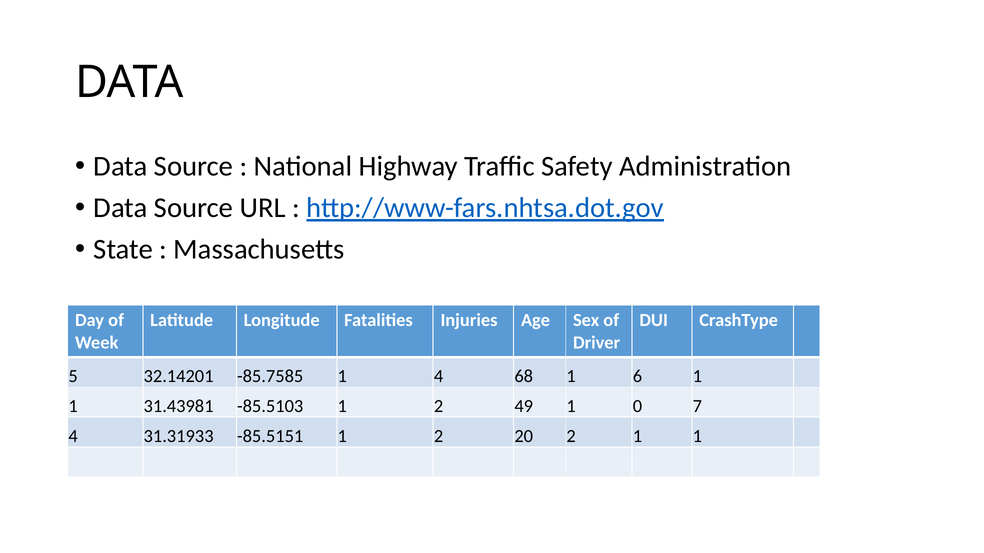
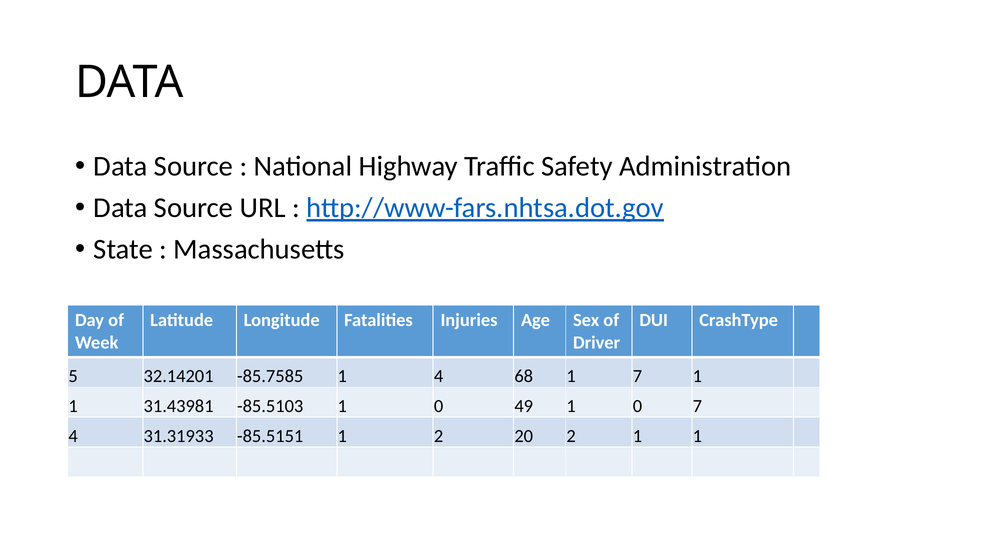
1 6: 6 -> 7 (637, 377)
-85.5103 1 2: 2 -> 0 (439, 406)
